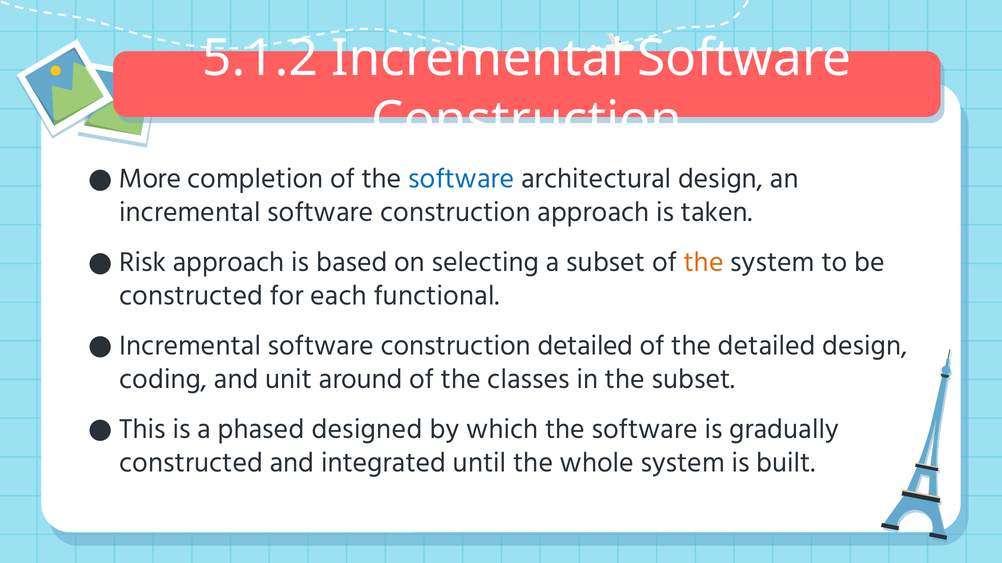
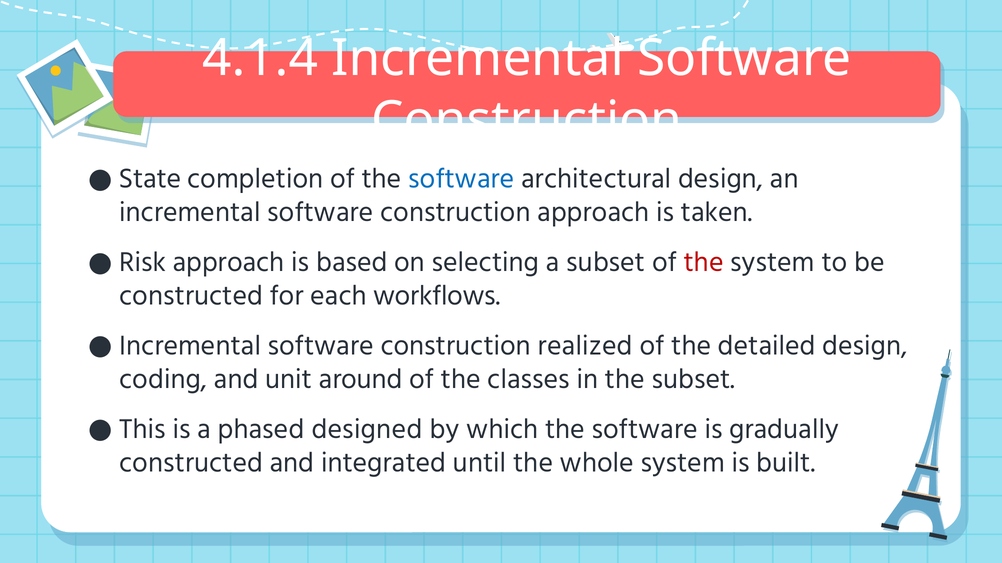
5.1.2: 5.1.2 -> 4.1.4 (260, 58)
More: More -> State (150, 179)
the colour: orange -> red (704, 262)
functional: functional -> workflows (437, 296)
construction detailed: detailed -> realized (585, 346)
